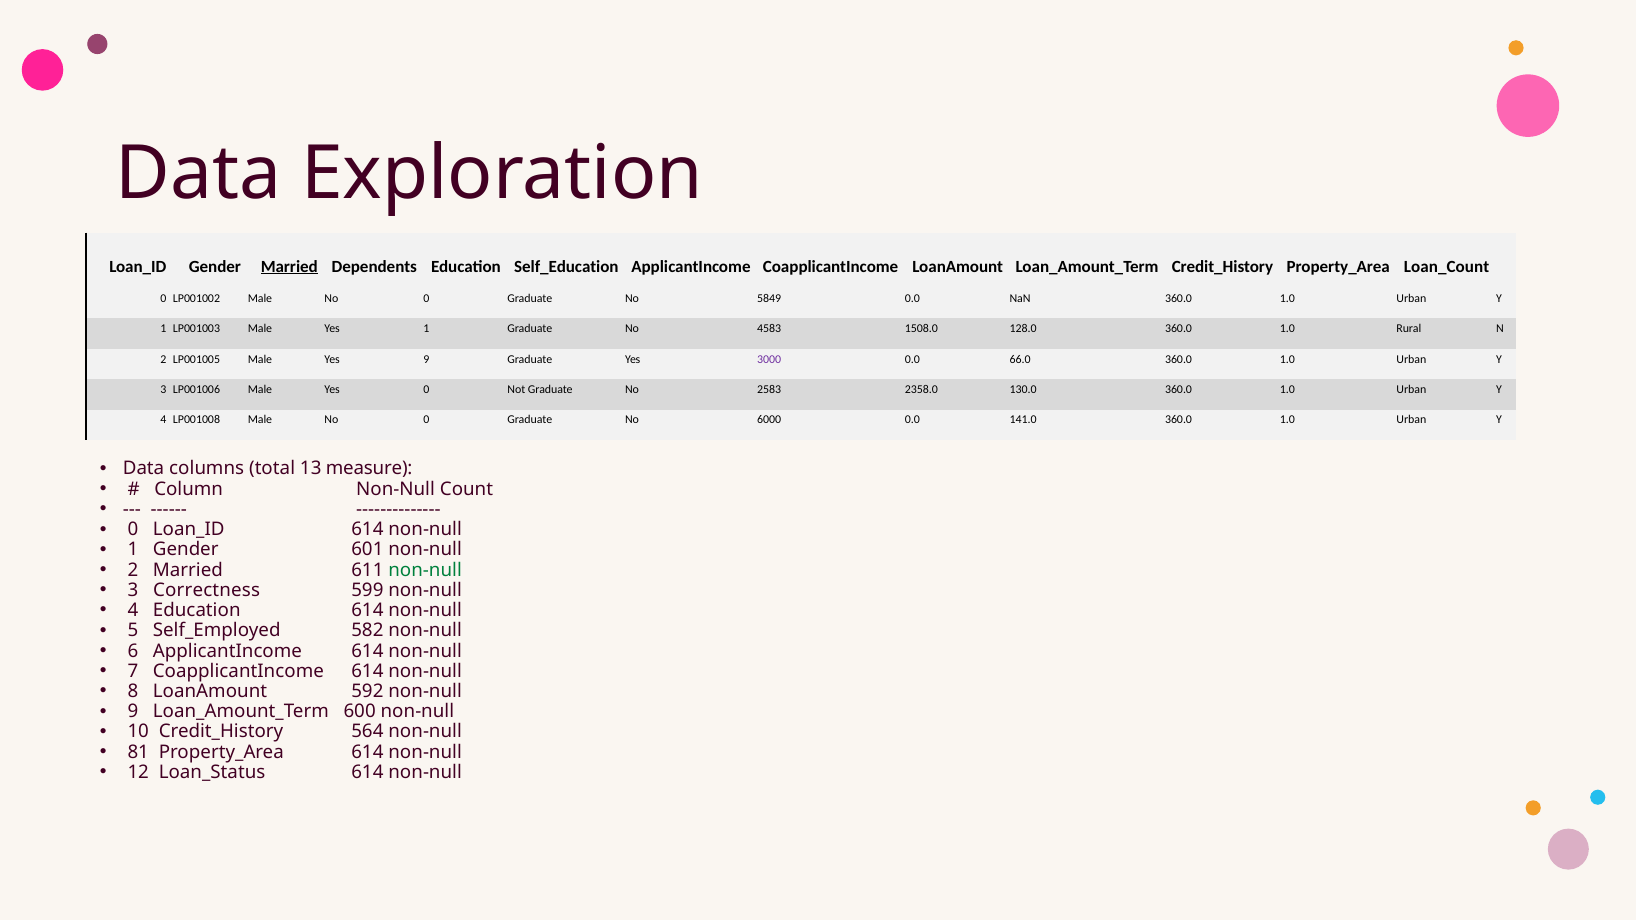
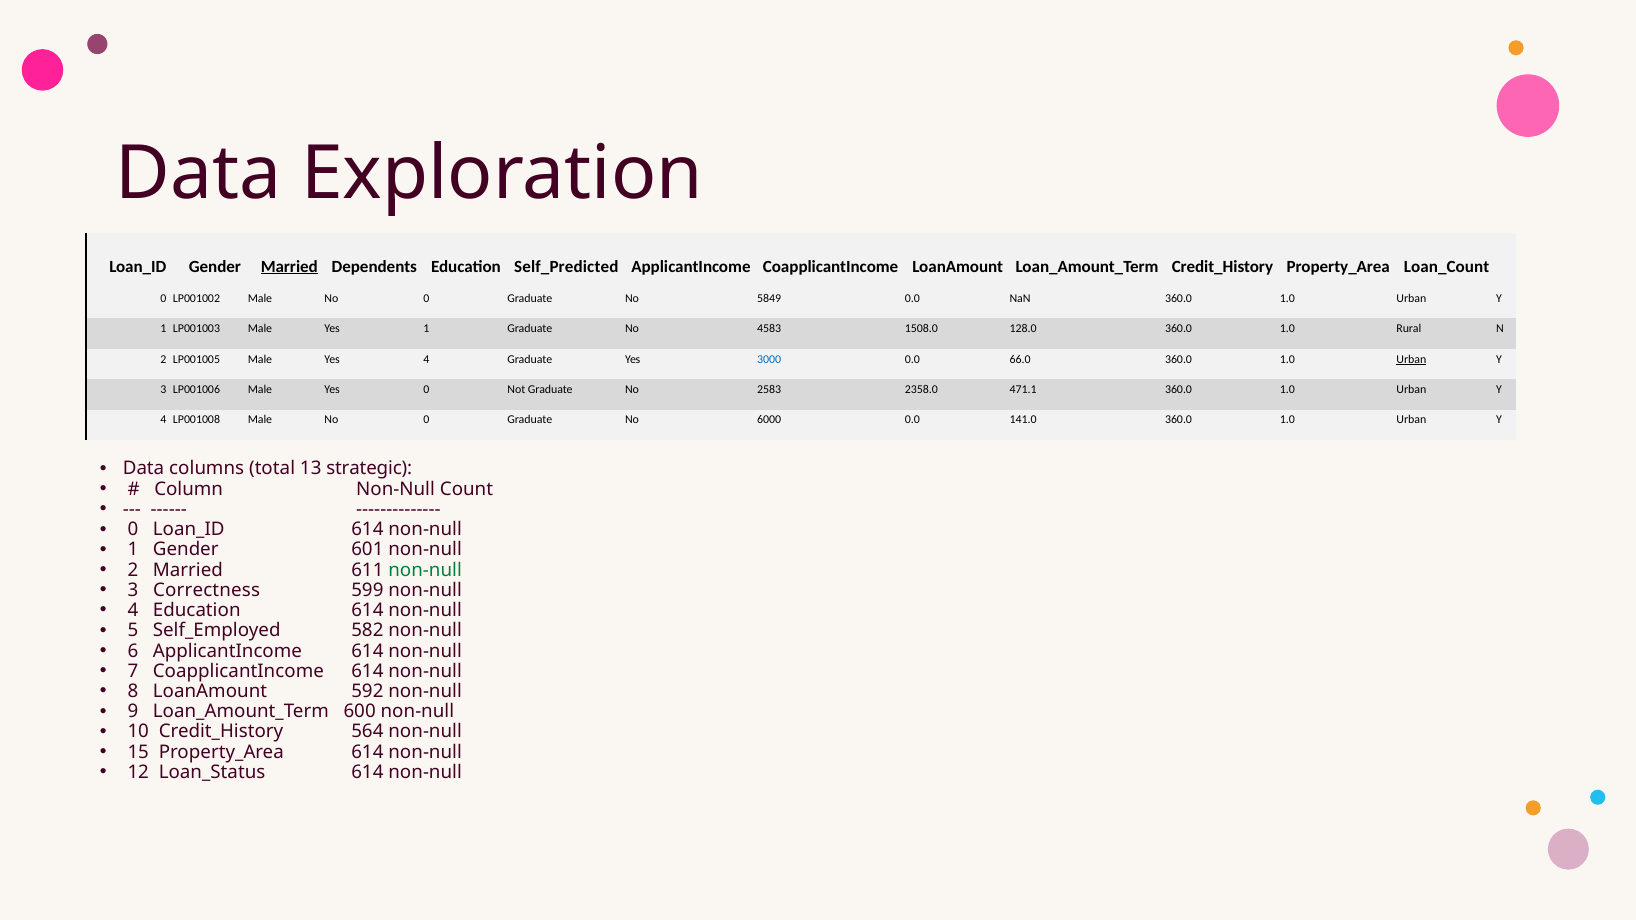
Self_Education: Self_Education -> Self_Predicted (566, 267)
Yes 9: 9 -> 4 (426, 359)
3000 colour: purple -> blue (769, 359)
Urban underline: none -> present (1411, 359)
130.0: 130.0 -> 471.1 (1023, 390)
measure: measure -> strategic (369, 469)
81: 81 -> 15 (138, 752)
